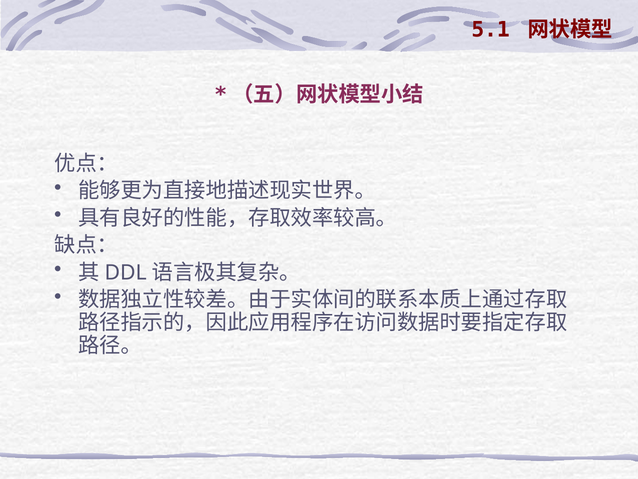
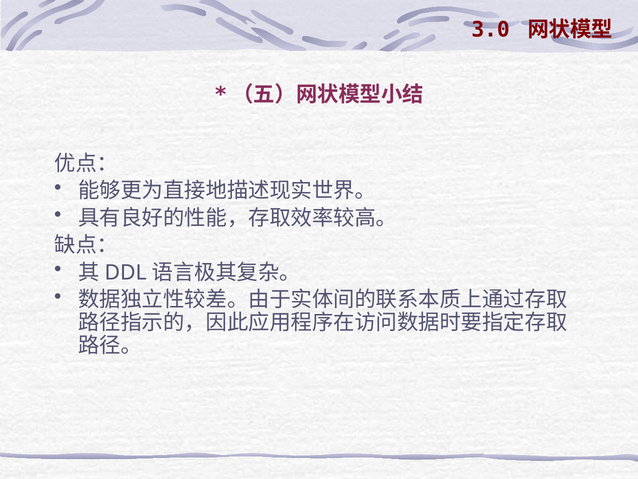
5.1: 5.1 -> 3.0 (491, 30)
